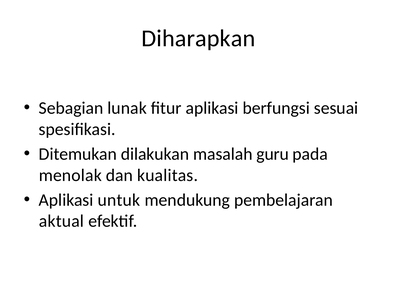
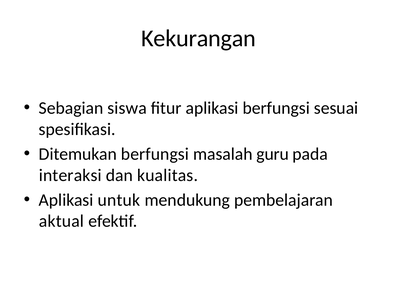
Diharapkan: Diharapkan -> Kekurangan (199, 38)
lunak: lunak -> siswa (127, 108)
Ditemukan dilakukan: dilakukan -> berfungsi (155, 154)
menolak: menolak -> interaksi (70, 175)
